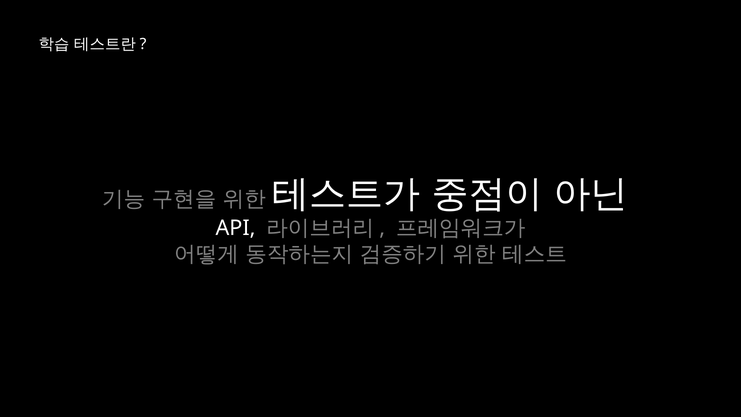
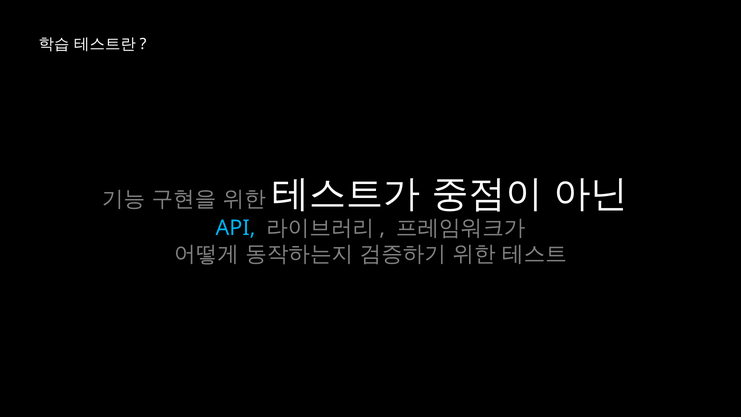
API colour: white -> light blue (236, 228)
